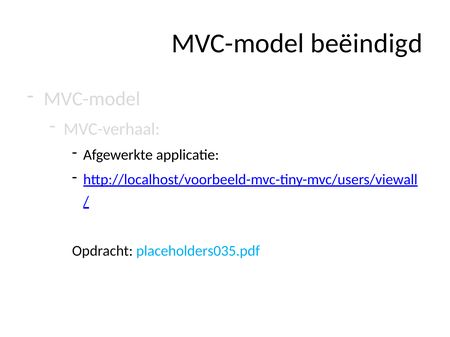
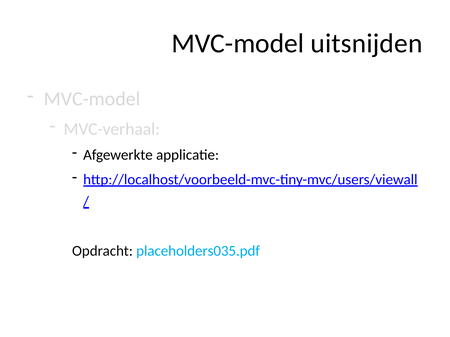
beëindigd: beëindigd -> uitsnijden (366, 44)
